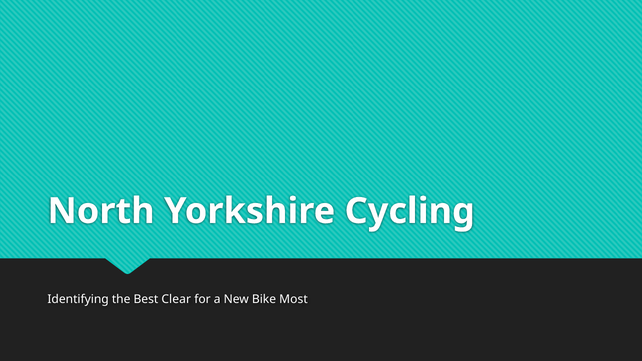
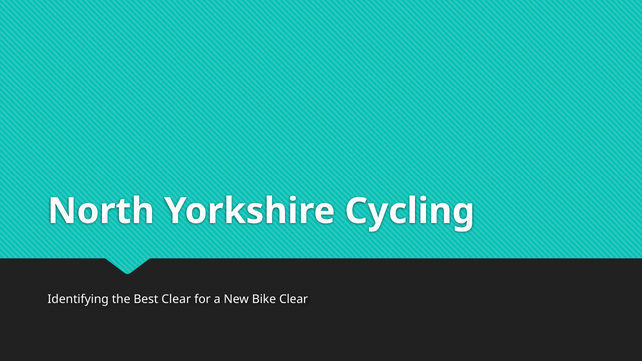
Bike Most: Most -> Clear (294, 300)
